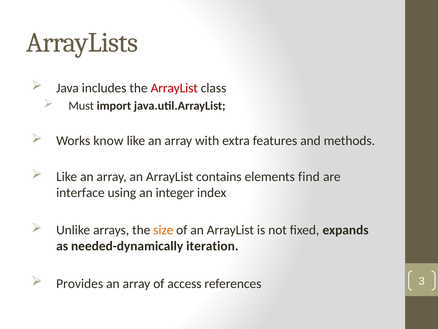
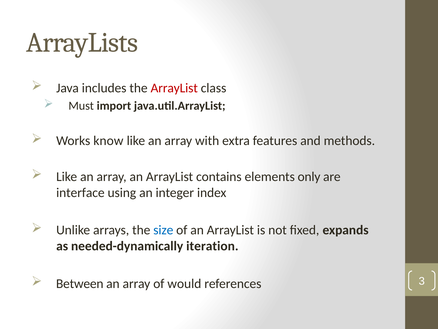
find: find -> only (309, 176)
size colour: orange -> blue (163, 230)
Provides: Provides -> Between (80, 283)
access: access -> would (184, 283)
